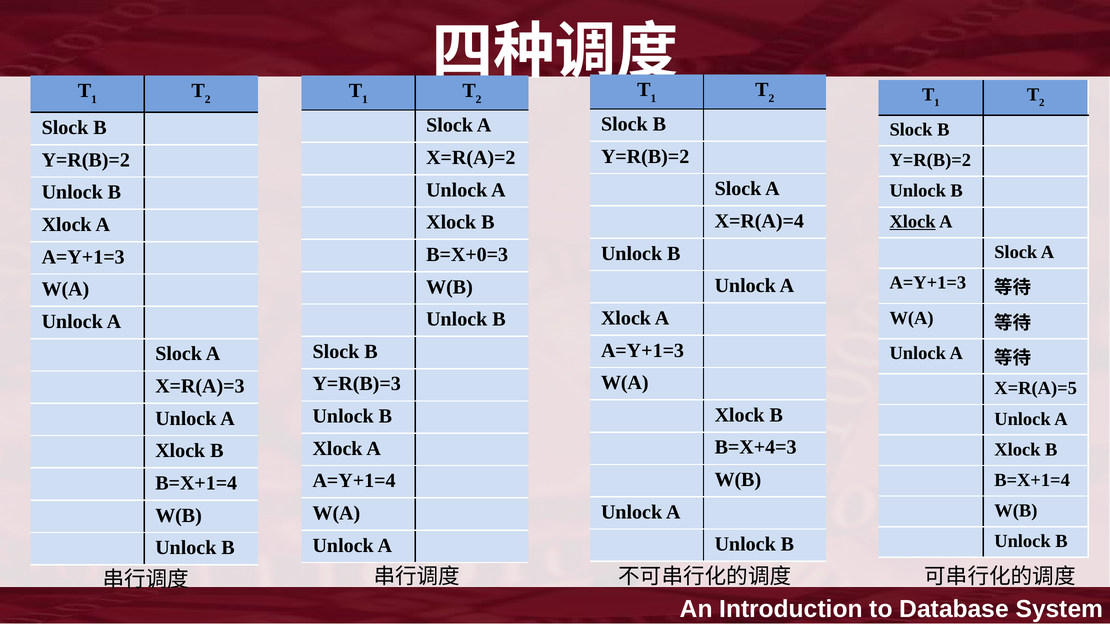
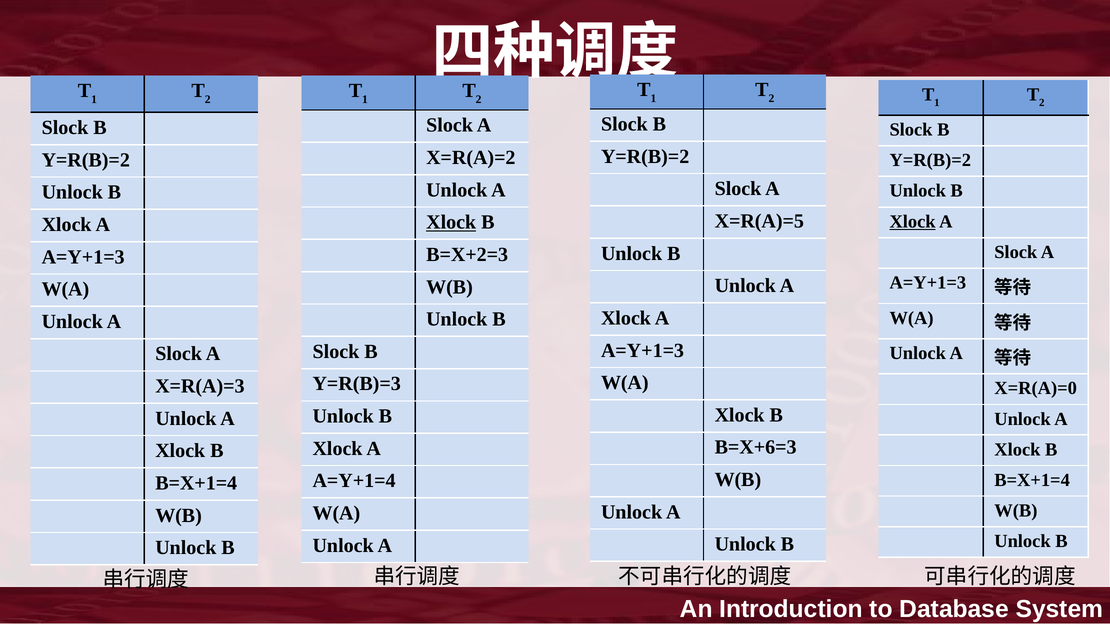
X=R(A)=4: X=R(A)=4 -> X=R(A)=5 (759, 221)
Xlock underline: none -> present (451, 222)
B=X+0=3: B=X+0=3 -> B=X+2=3 (467, 255)
X=R(A)=5: X=R(A)=5 -> X=R(A)=0 (1036, 389)
B=X+4=3: B=X+4=3 -> B=X+6=3 (756, 448)
